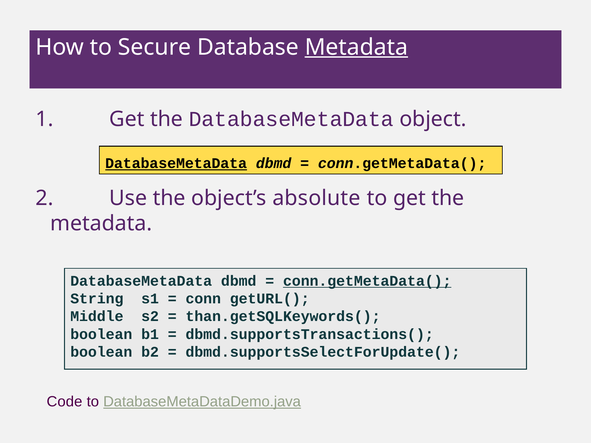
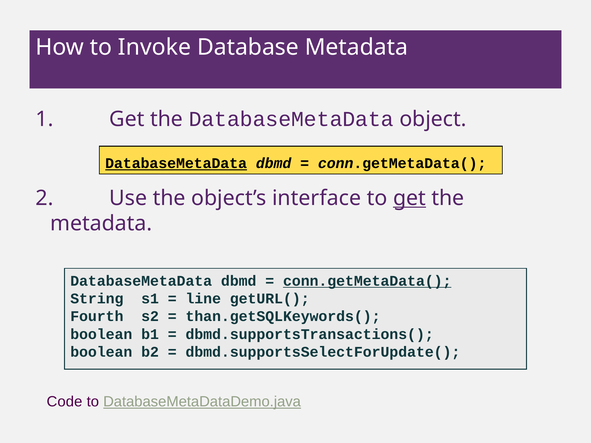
Secure: Secure -> Invoke (155, 47)
Metadata underline: present -> none (356, 47)
absolute: absolute -> interface (317, 198)
get underline: none -> present (409, 198)
conn: conn -> line (203, 299)
Middle: Middle -> Fourth (97, 317)
